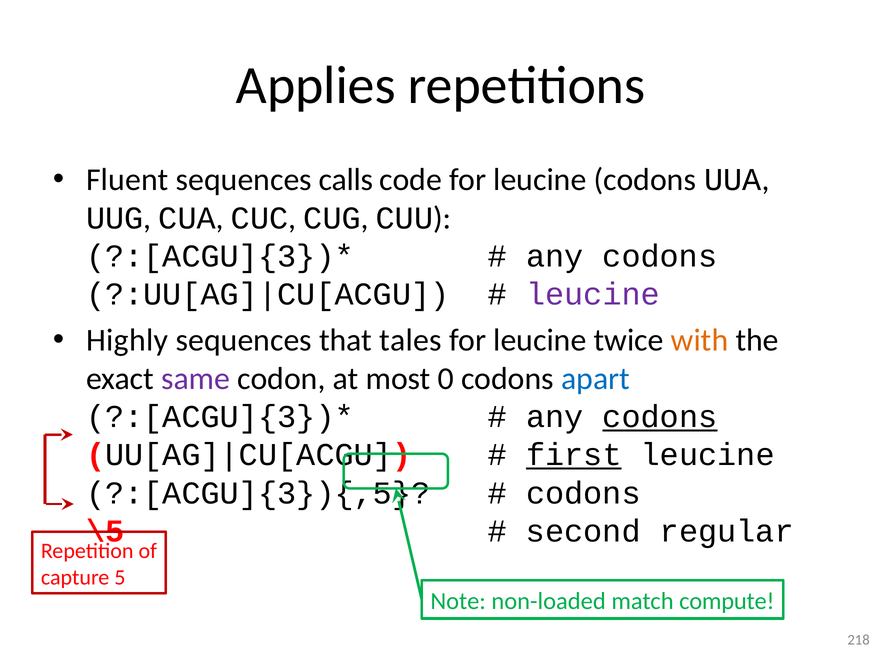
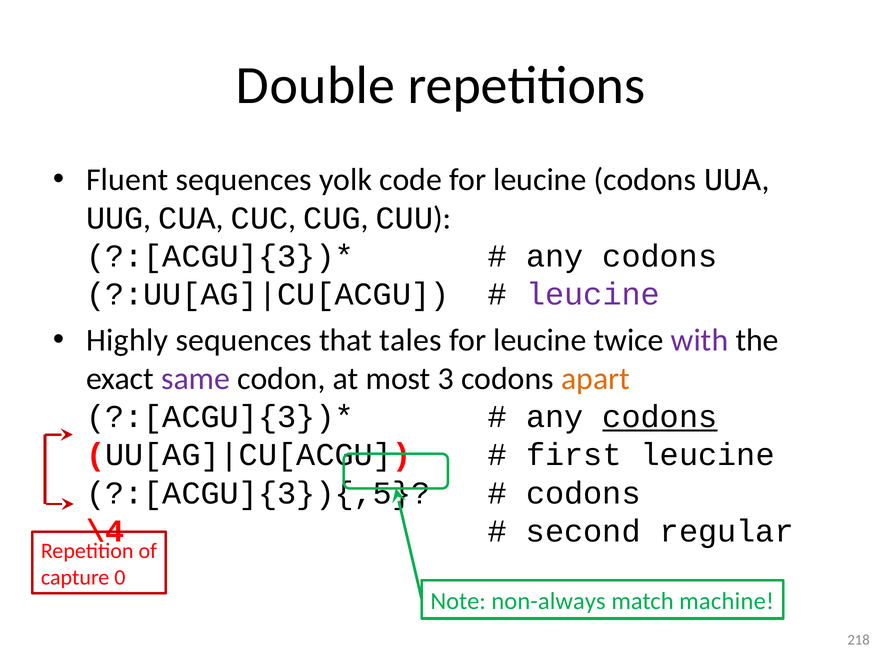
Applies: Applies -> Double (316, 85)
calls: calls -> yolk (346, 180)
with colour: orange -> purple (700, 341)
0: 0 -> 3 (446, 379)
apart colour: blue -> orange (596, 379)
first underline: present -> none (574, 455)
\5: \5 -> \4 (105, 532)
5: 5 -> 0 (120, 578)
non-loaded: non-loaded -> non-always (549, 602)
compute: compute -> machine (727, 602)
